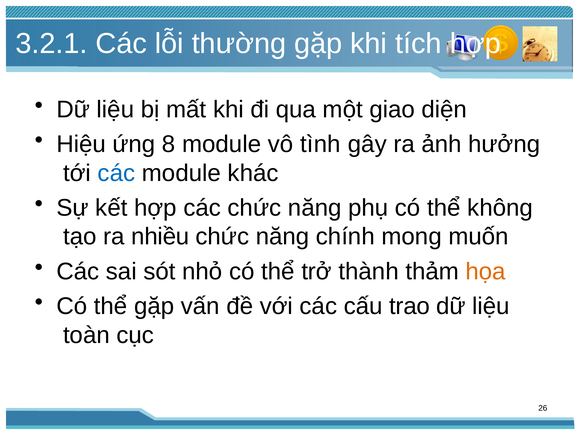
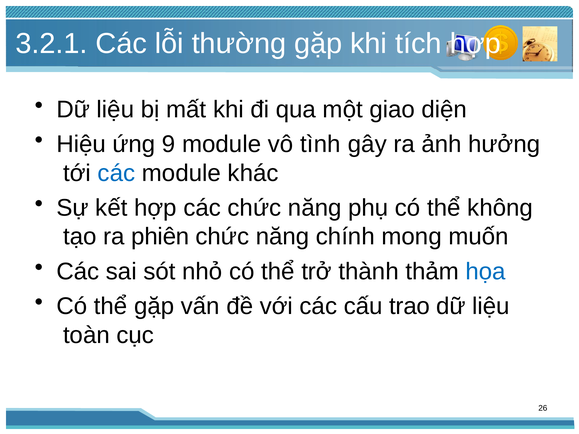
8: 8 -> 9 (169, 144)
nhiều: nhiều -> phiên (160, 237)
họa colour: orange -> blue (486, 272)
